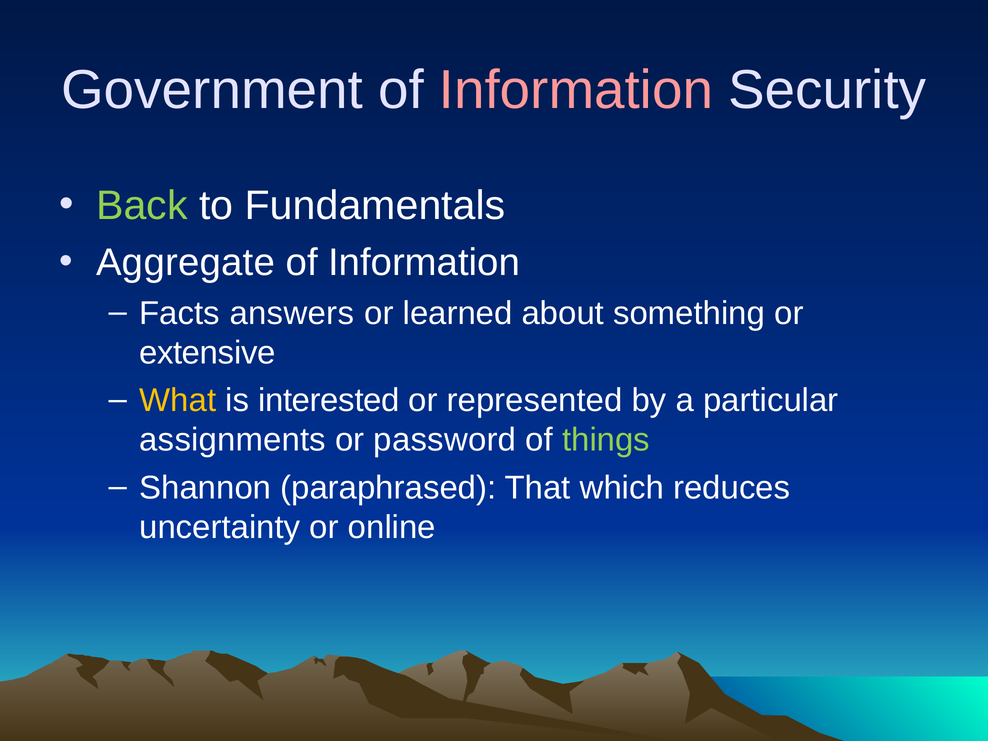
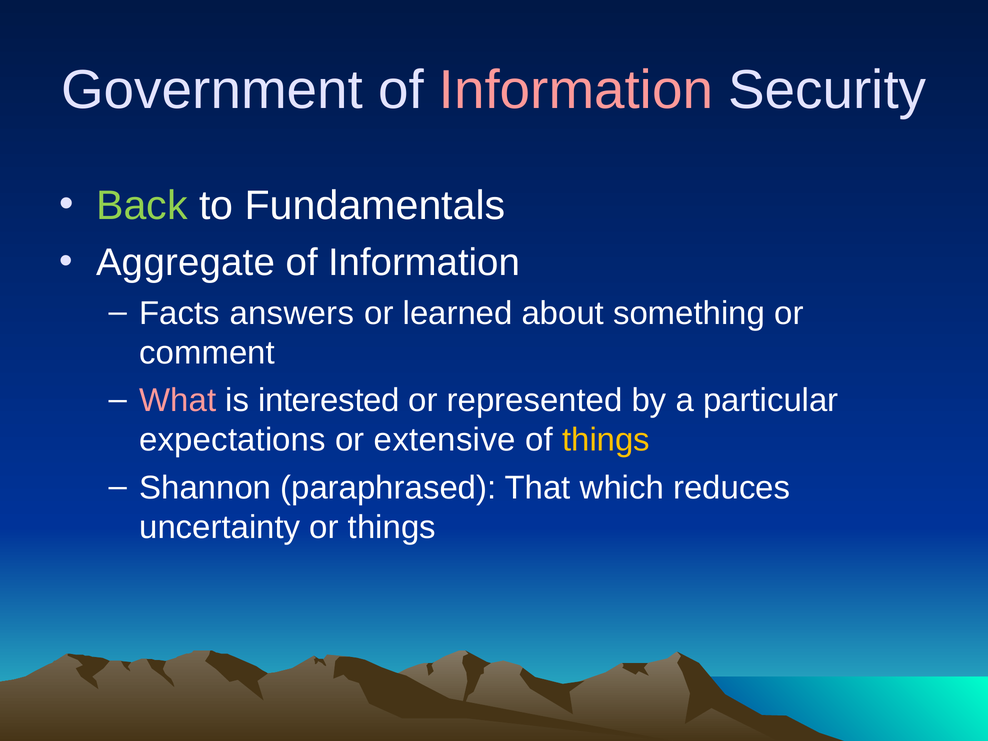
extensive: extensive -> comment (207, 353)
What colour: yellow -> pink (178, 401)
assignments: assignments -> expectations (233, 440)
password: password -> extensive (445, 440)
things colour: light green -> yellow (606, 440)
or online: online -> things (392, 527)
